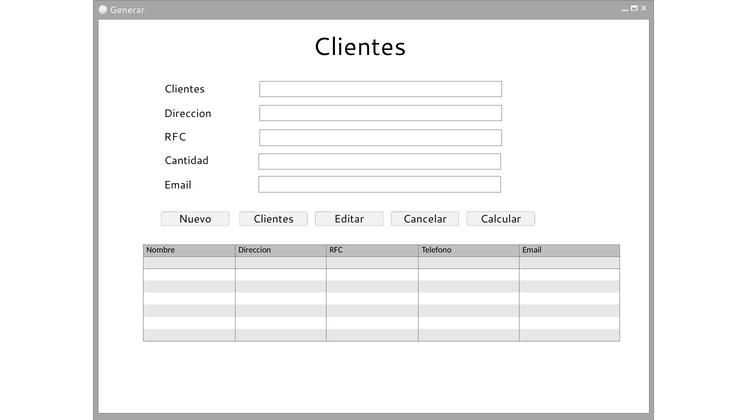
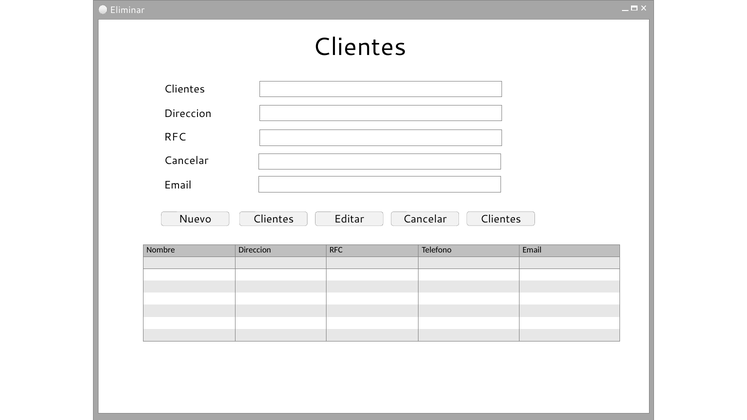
Generar: Generar -> Eliminar (127, 10)
Cantidad: Cantidad -> Cancelar (186, 161)
Cancelar Calcular: Calcular -> Clientes (501, 219)
